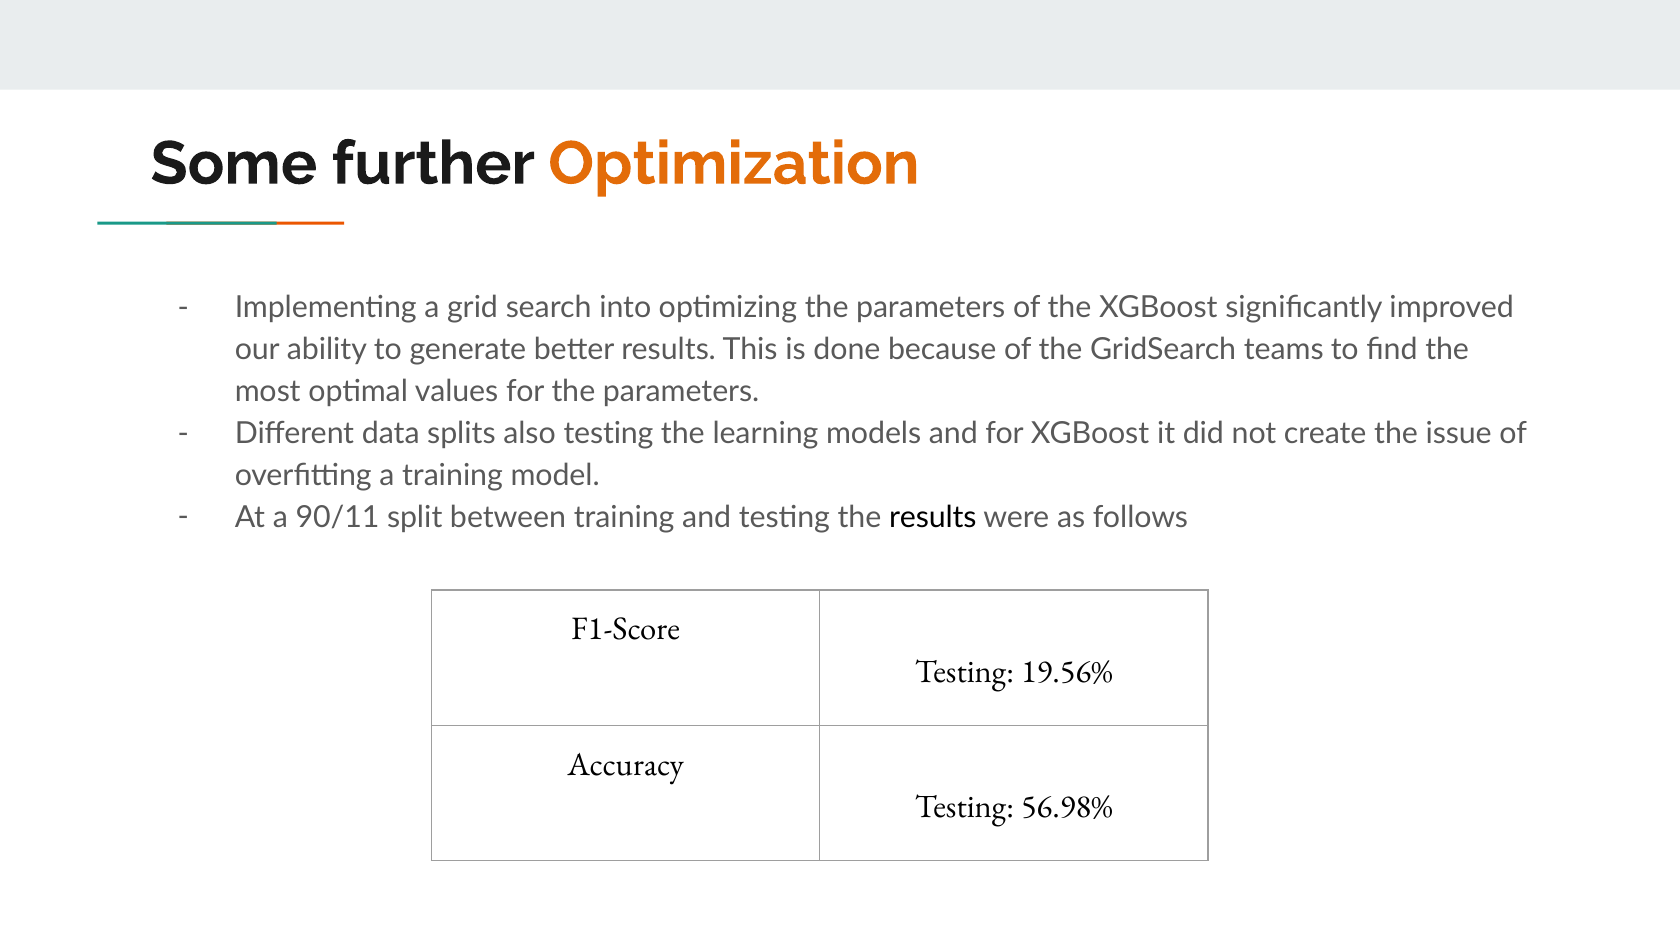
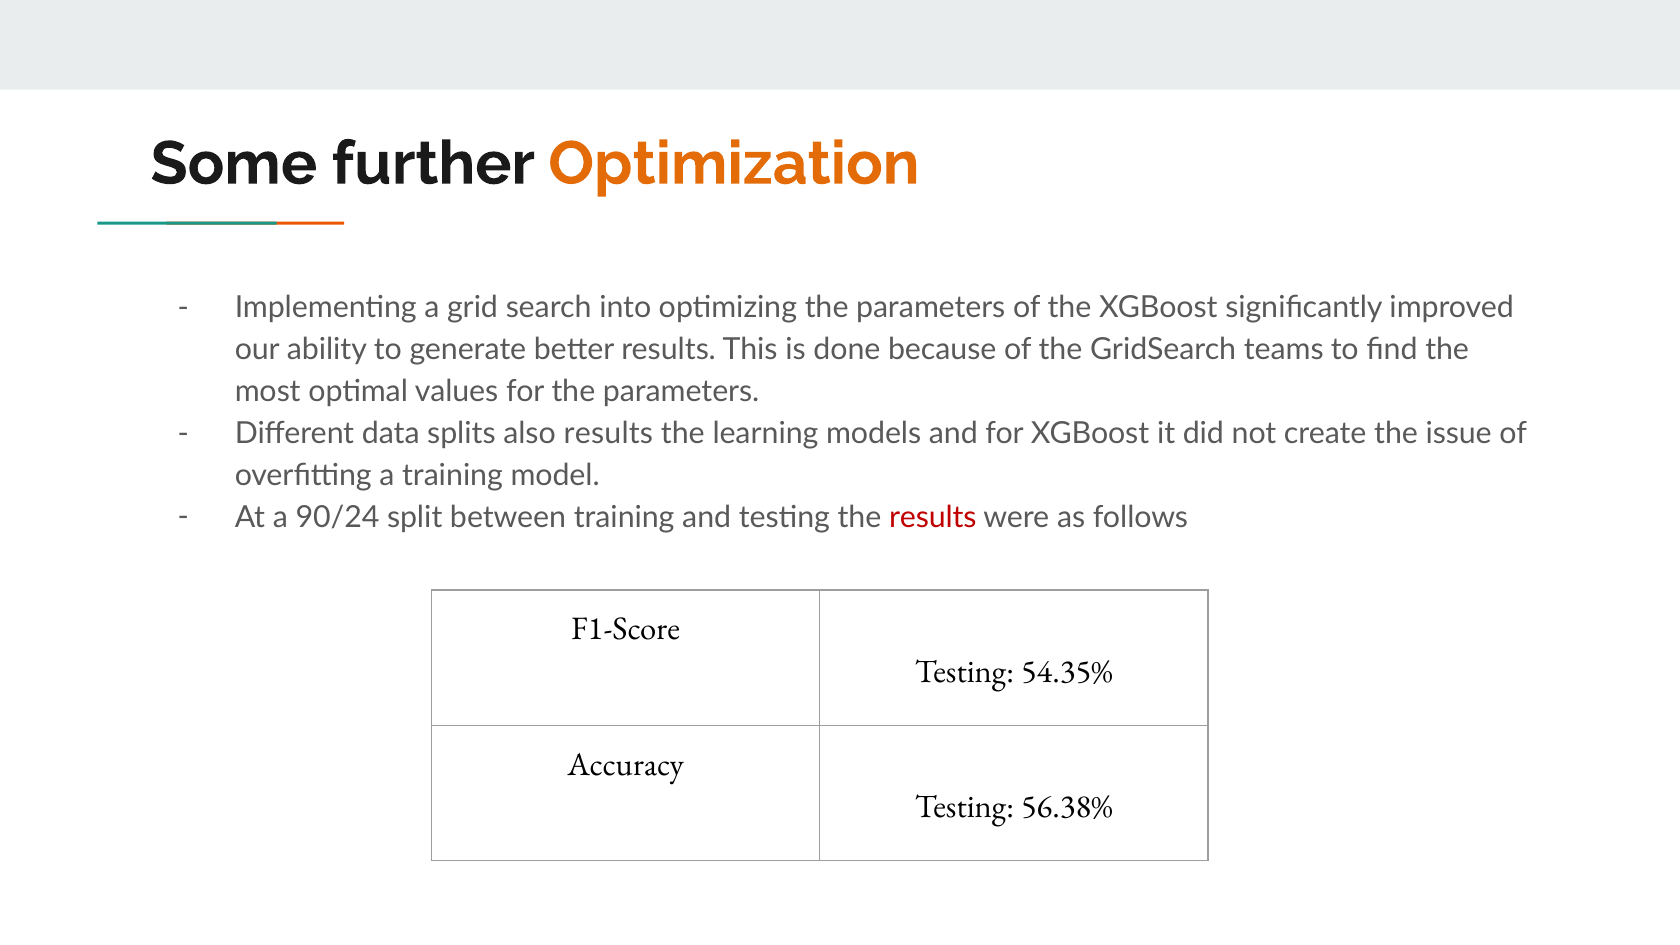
also testing: testing -> results (608, 434)
90/11: 90/11 -> 90/24 (338, 517)
results colour: black -> red (933, 517)
19.56%: 19.56% -> 54.35% (1067, 672)
56.98%: 56.98% -> 56.38% (1067, 807)
